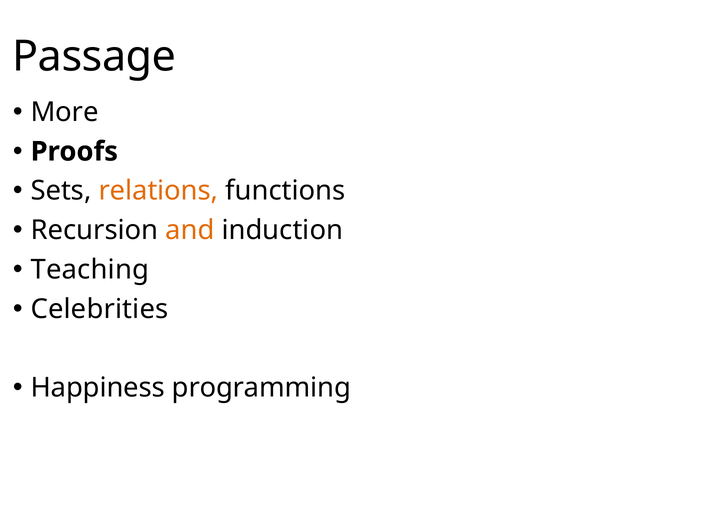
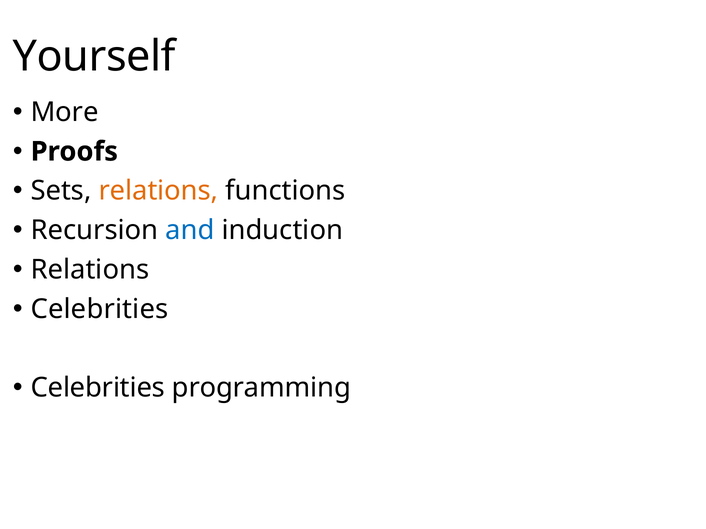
Passage: Passage -> Yourself (94, 57)
and colour: orange -> blue (190, 231)
Teaching: Teaching -> Relations (90, 270)
Happiness: Happiness -> Celebrities (98, 388)
